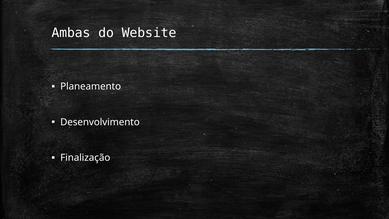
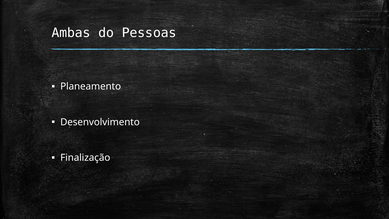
Website: Website -> Pessoas (149, 33)
